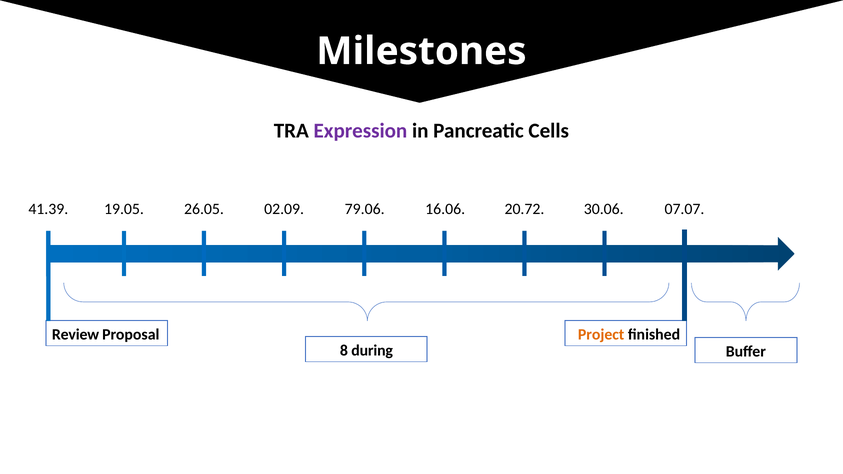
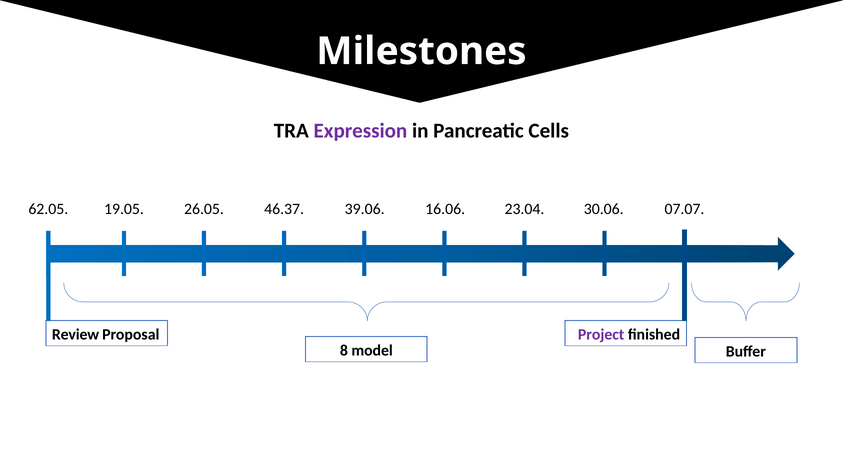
41.39: 41.39 -> 62.05 (48, 209)
02.09: 02.09 -> 46.37 (284, 209)
79.06: 79.06 -> 39.06 (365, 209)
20.72: 20.72 -> 23.04 (524, 209)
Project colour: orange -> purple (601, 334)
during: during -> model (372, 350)
